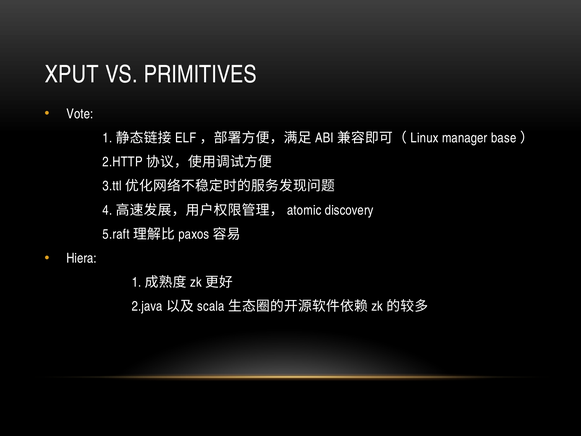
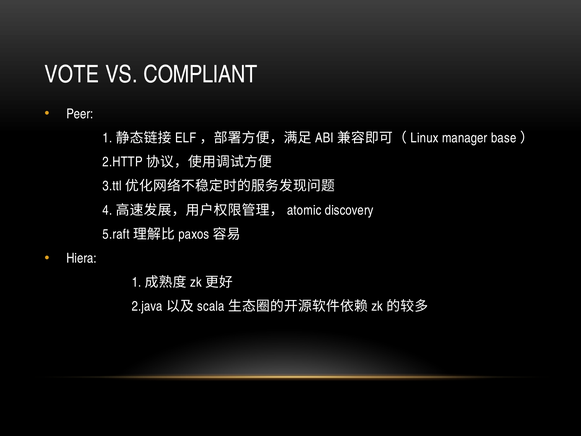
XPUT: XPUT -> VOTE (72, 74)
PRIMITIVES: PRIMITIVES -> COMPLIANT (201, 74)
Vote: Vote -> Peer (80, 114)
